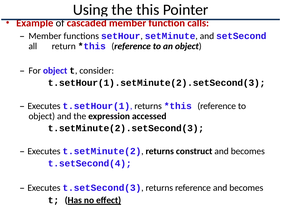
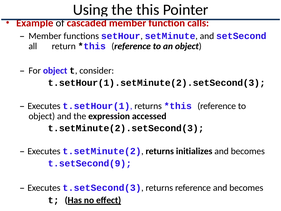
construct: construct -> initializes (194, 151)
t.setSecond(4: t.setSecond(4 -> t.setSecond(9 (90, 163)
